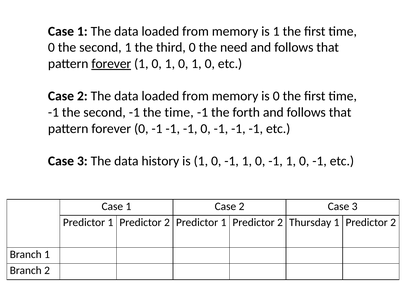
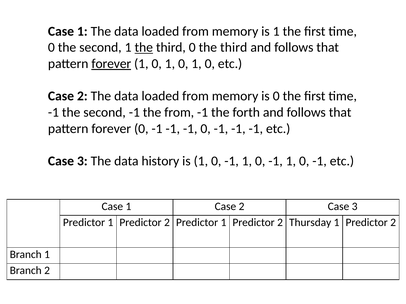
the underline: none -> present (144, 48)
0 the need: need -> third (234, 48)
the time: time -> from (179, 113)
